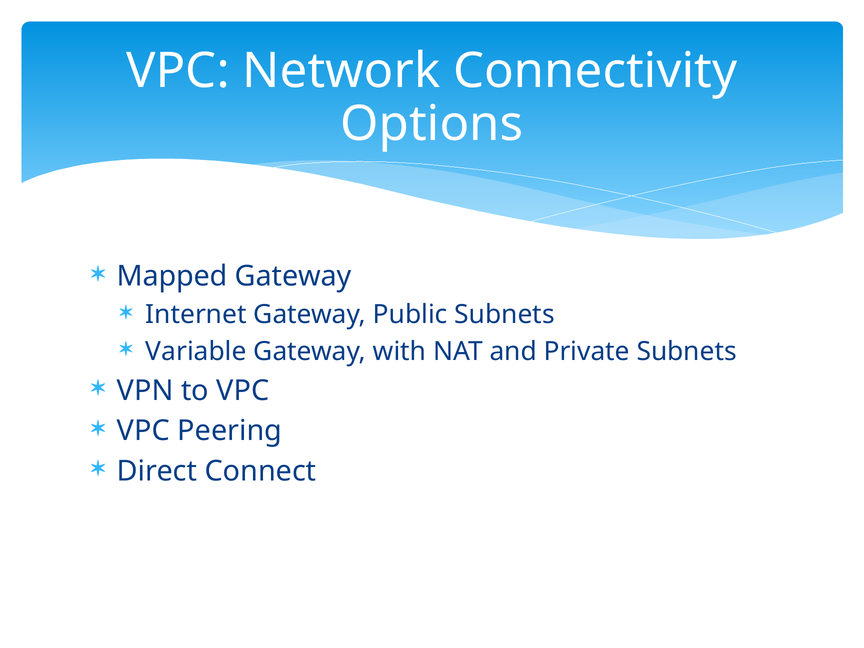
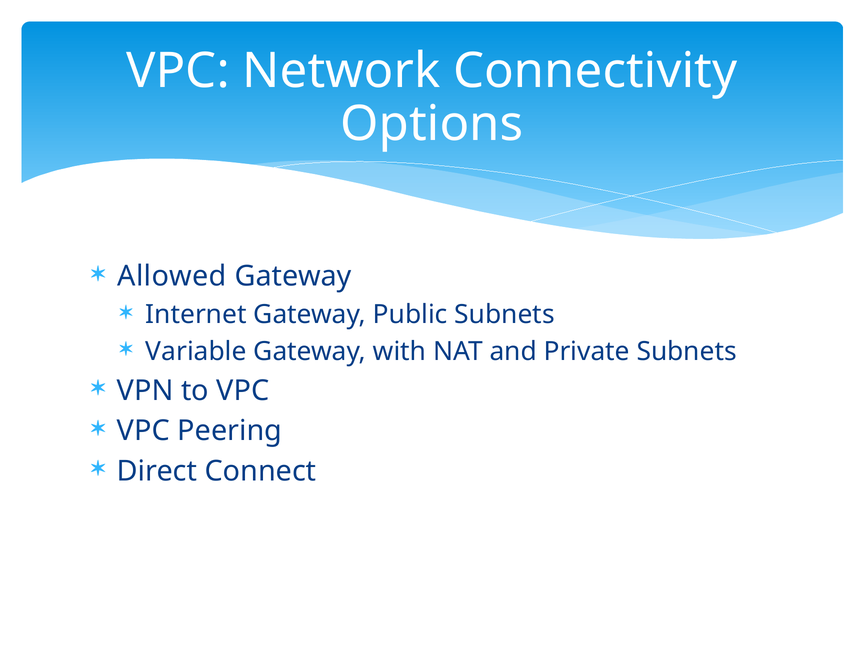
Mapped: Mapped -> Allowed (172, 276)
